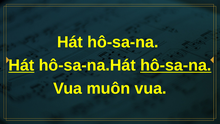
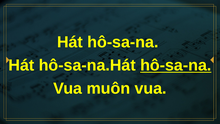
Hát underline: present -> none (21, 65)
